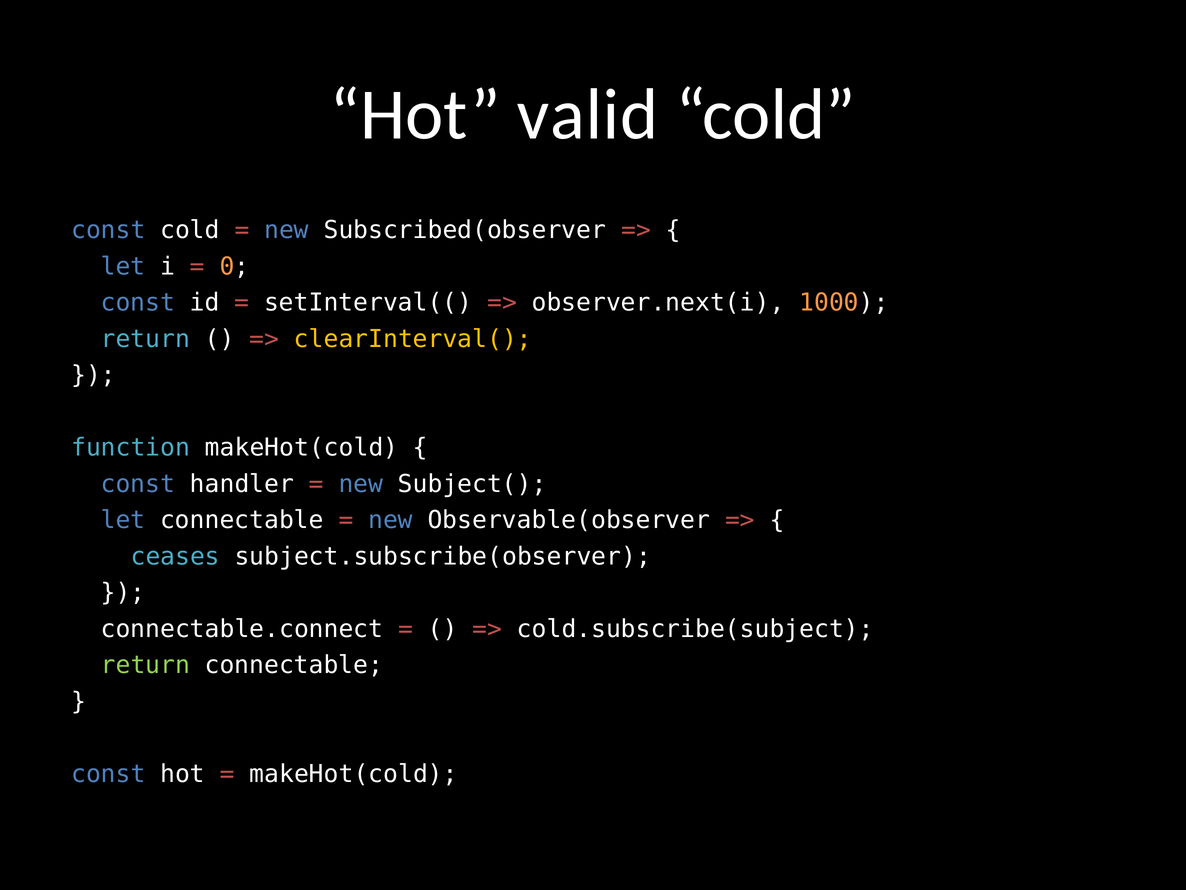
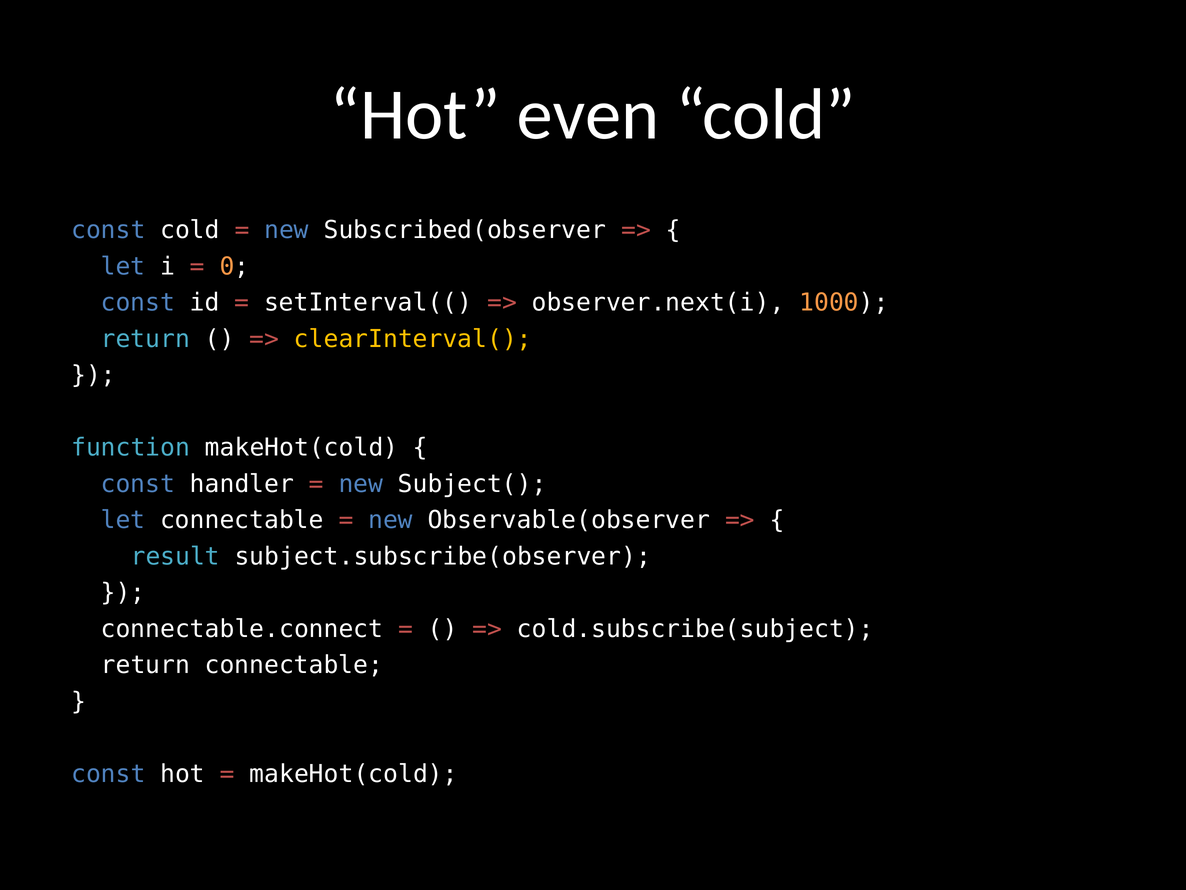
valid: valid -> even (588, 115)
ceases: ceases -> result (175, 556)
return colour: light green -> white (145, 665)
